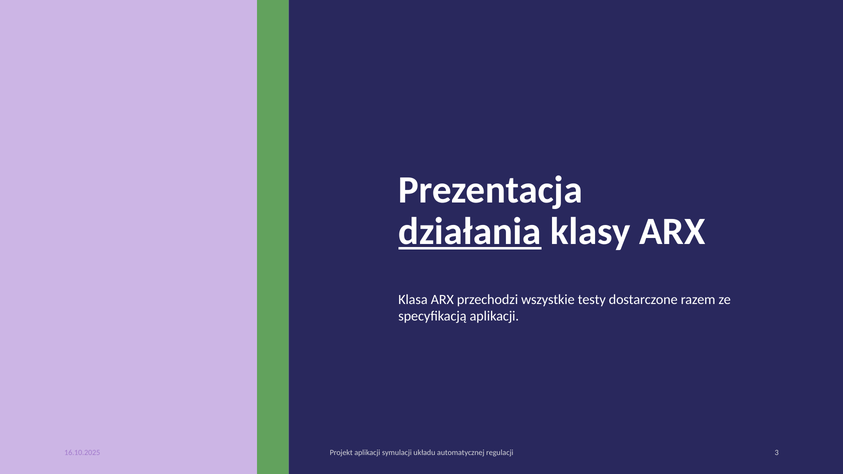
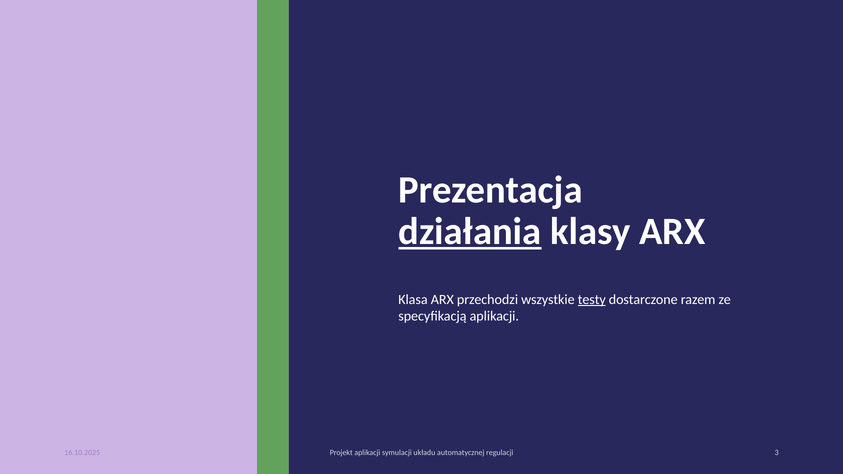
testy underline: none -> present (592, 299)
